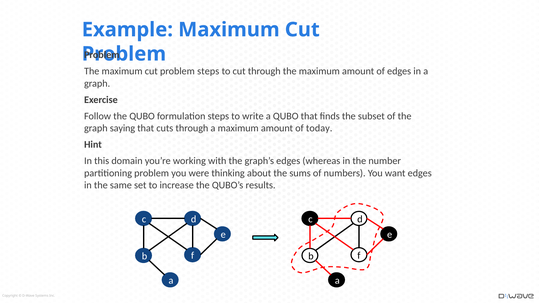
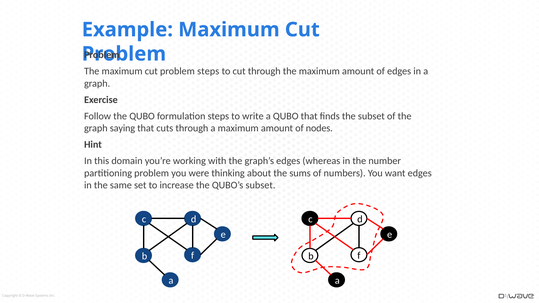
today: today -> nodes (319, 128)
QUBO’s results: results -> subset (261, 185)
